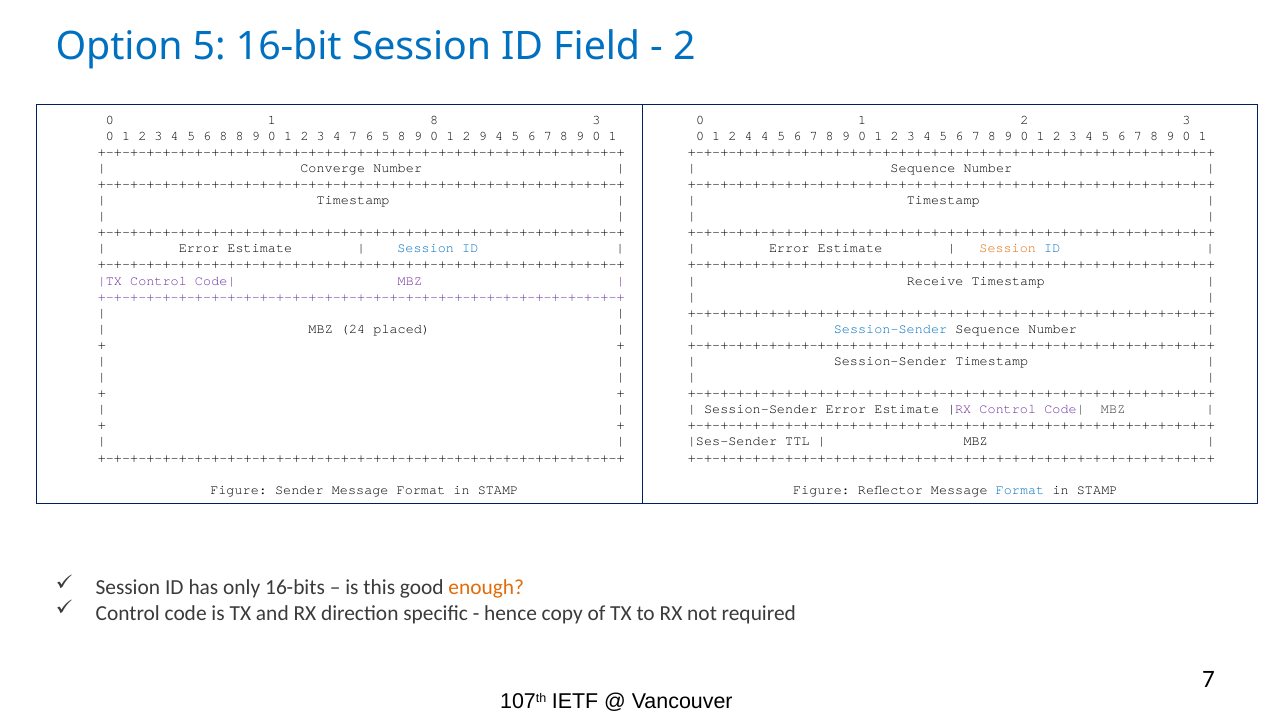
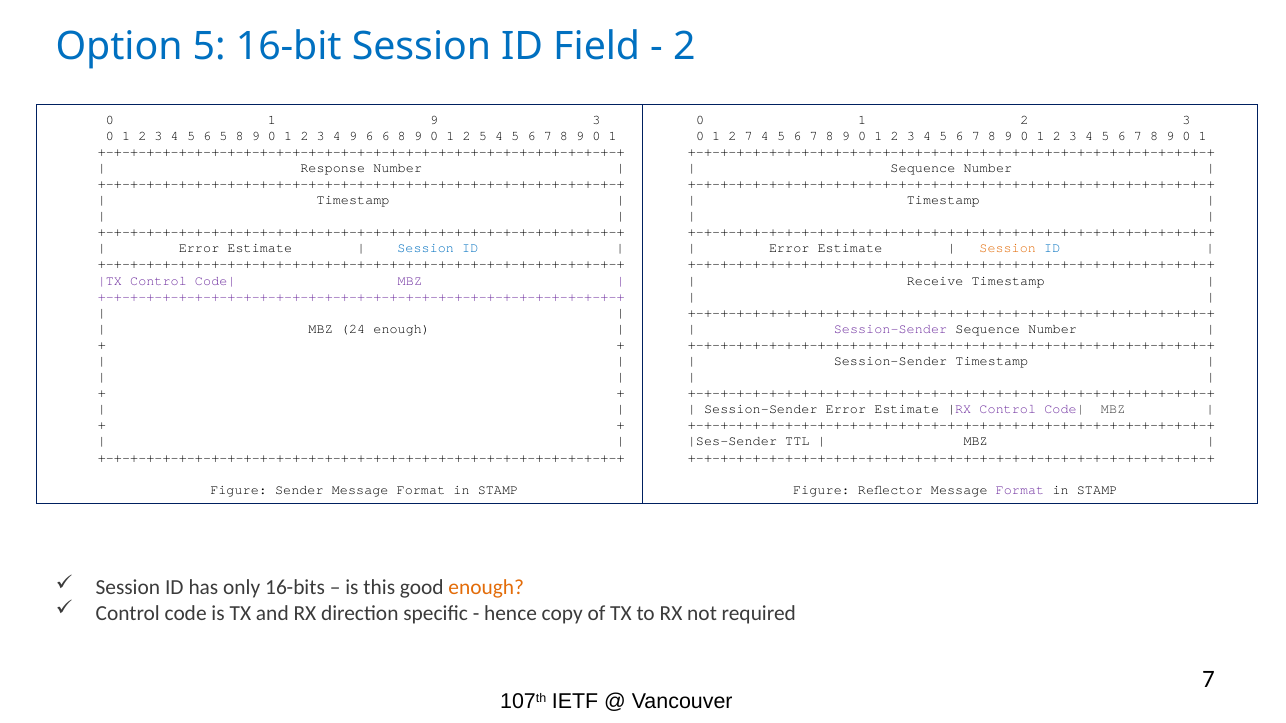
1 8: 8 -> 9 (434, 120)
6 8: 8 -> 5 (223, 136)
4 7: 7 -> 9 (353, 136)
6 5: 5 -> 6 (386, 136)
2 9: 9 -> 5 (483, 136)
2 4: 4 -> 7 (749, 136)
Converge: Converge -> Response (333, 168)
24 placed: placed -> enough (402, 329)
Session-Sender colour: blue -> purple (890, 329)
Format colour: blue -> purple (1020, 490)
